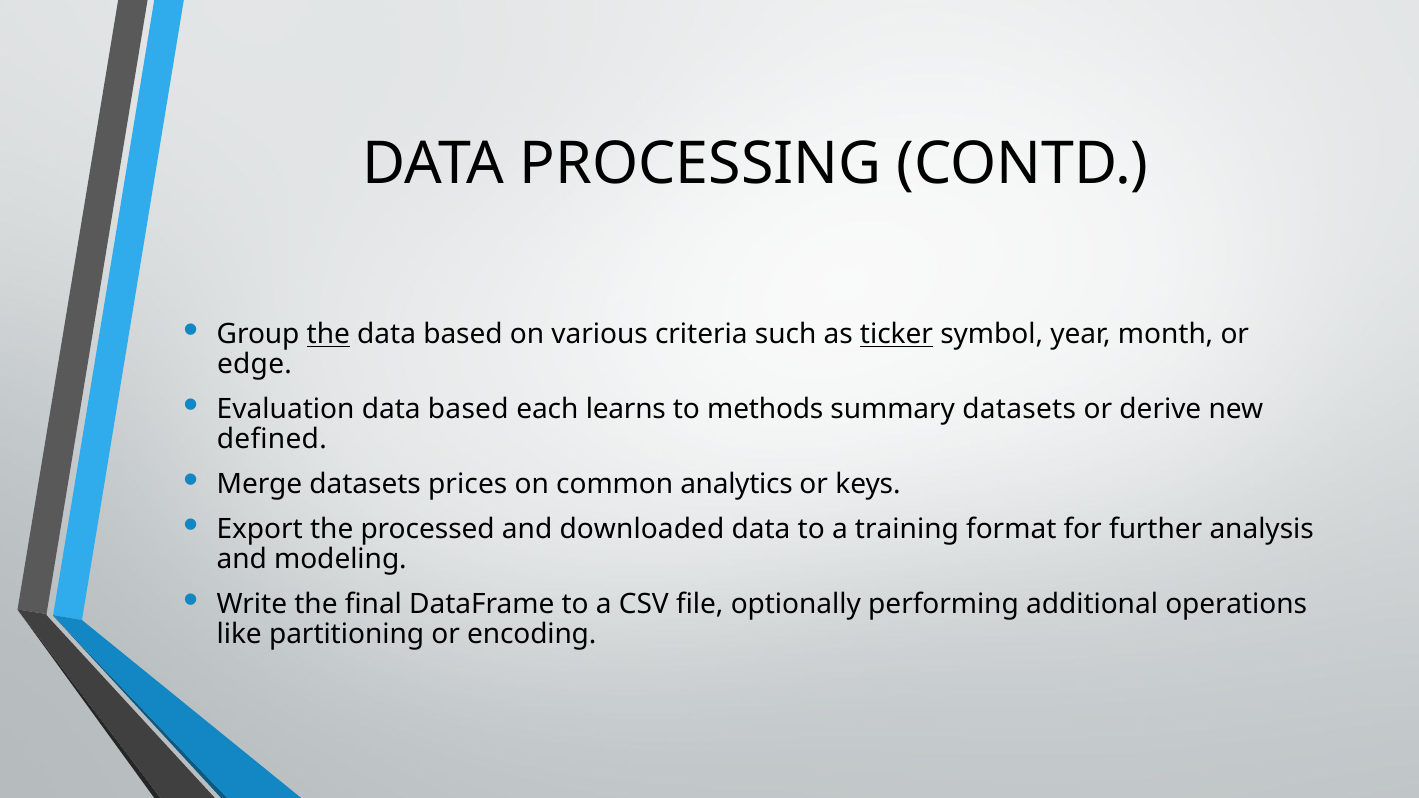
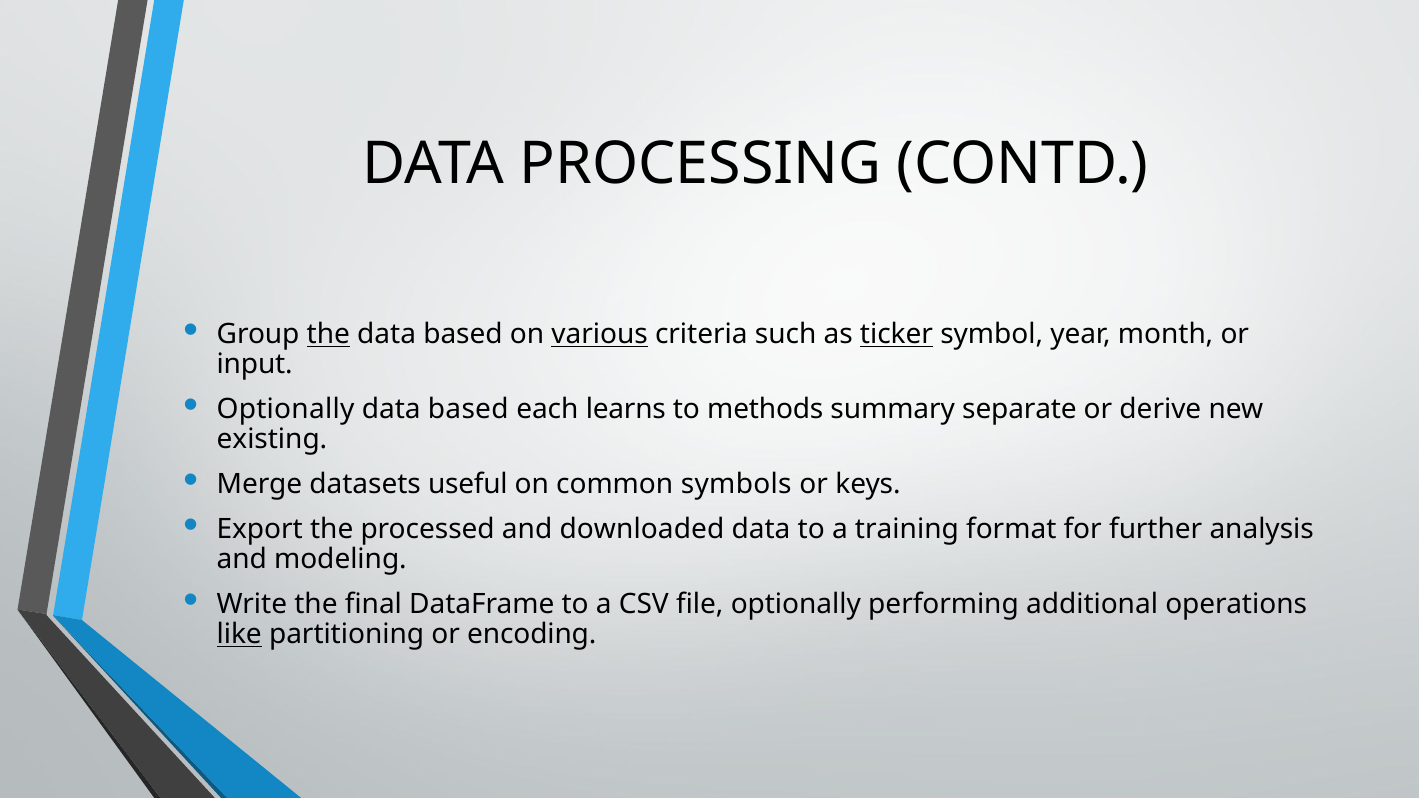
various underline: none -> present (600, 334)
edge: edge -> input (255, 365)
Evaluation: Evaluation -> Optionally (286, 409)
summary datasets: datasets -> separate (1019, 409)
defined: defined -> existing (272, 440)
prices: prices -> useful (468, 484)
analytics: analytics -> symbols (736, 484)
like underline: none -> present (239, 634)
